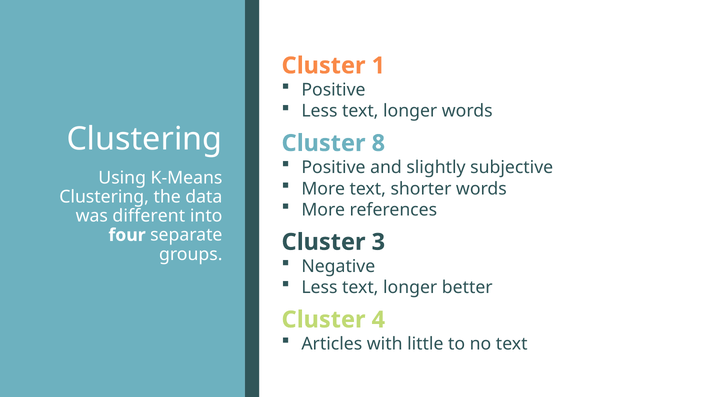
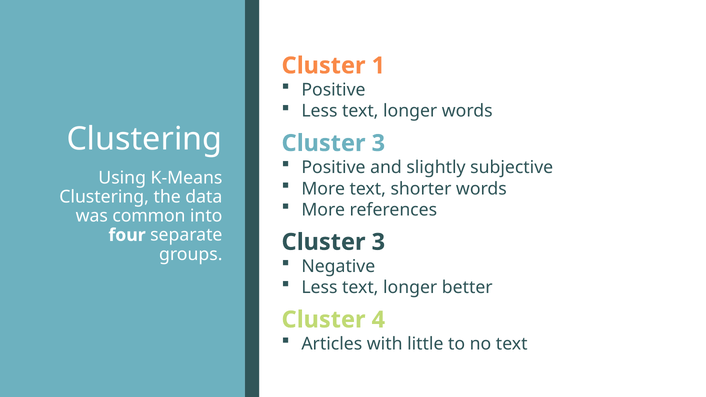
8: 8 -> 3 (378, 143)
different: different -> common (149, 216)
